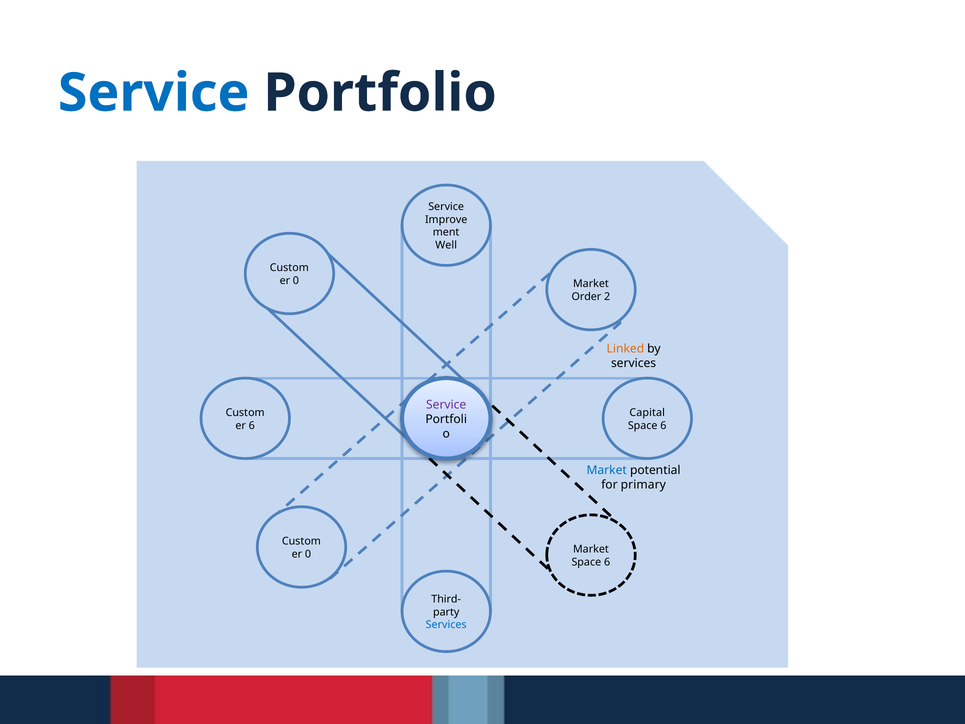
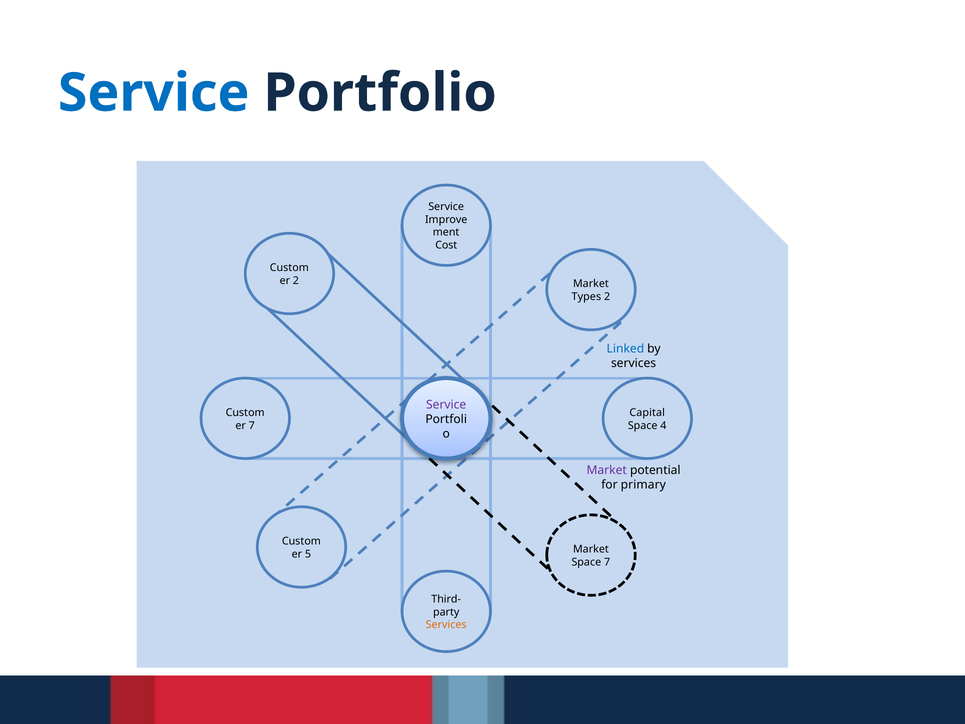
Well: Well -> Cost (446, 245)
0: 0 -> 2 (296, 281)
Order: Order -> Types (586, 297)
Linked colour: orange -> blue (625, 349)
6: 6 -> 7 (252, 425)
6: 6 -> 4 (663, 425)
Market colour: blue -> purple (607, 470)
0: 0 -> 5 (308, 554)
6: 6 -> 7 (607, 562)
Services colour: blue -> orange (446, 625)
